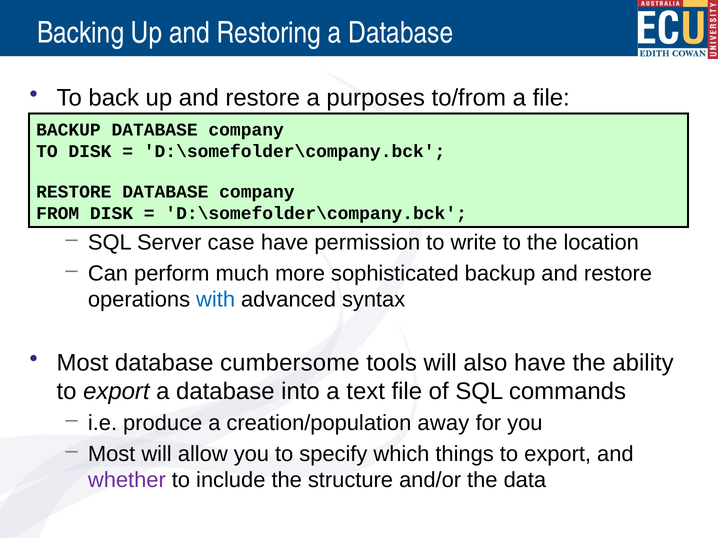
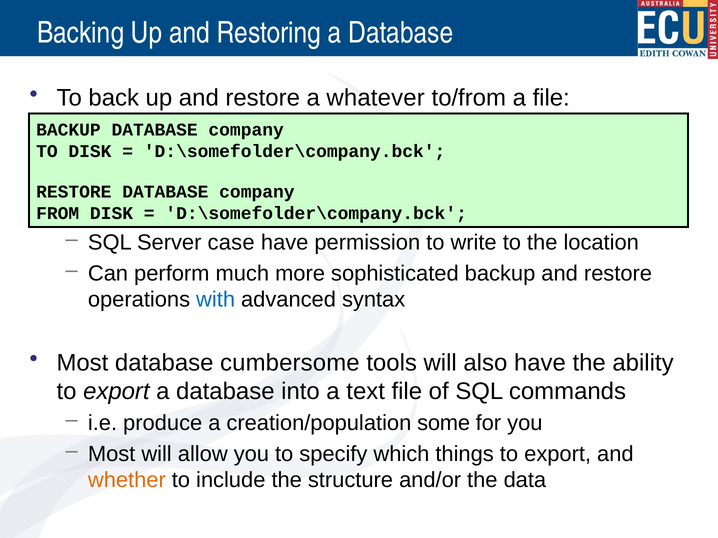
purposes: purposes -> whatever (376, 98)
away: away -> some (444, 424)
whether colour: purple -> orange (127, 481)
